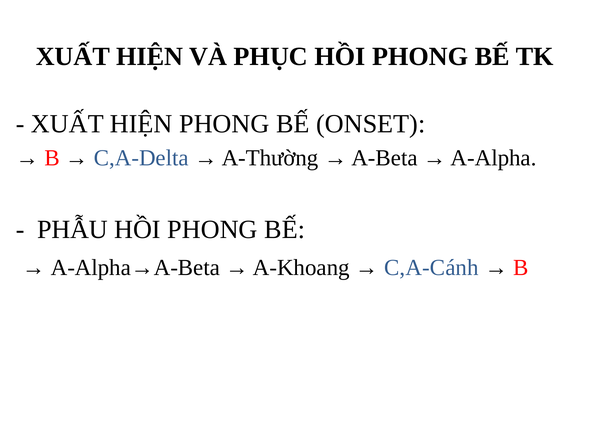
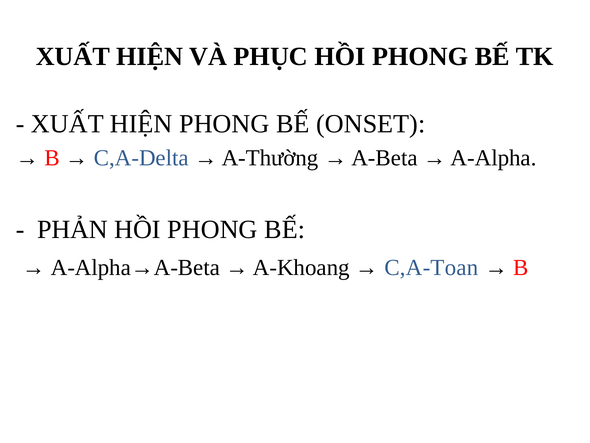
PHẪU: PHẪU -> PHẢN (73, 229)
C,A-Cánh: C,A-Cánh -> C,A-Toan (431, 267)
